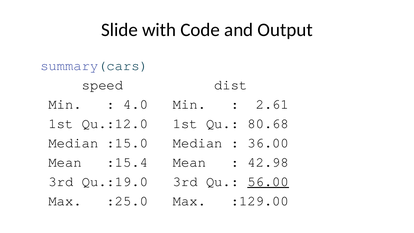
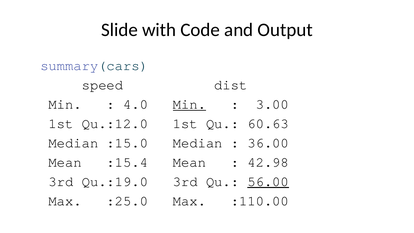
Min underline: none -> present (189, 104)
2.61: 2.61 -> 3.00 (272, 104)
80.68: 80.68 -> 60.63 (268, 124)
:129.00: :129.00 -> :110.00 (260, 201)
